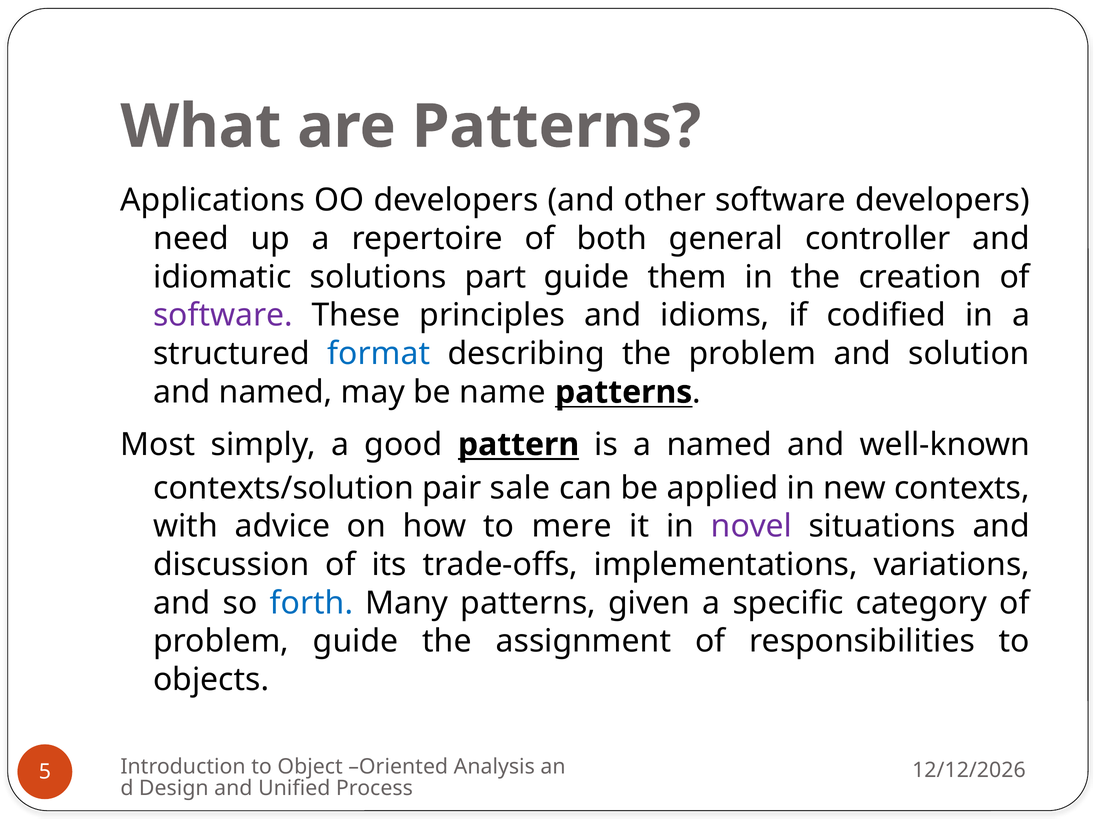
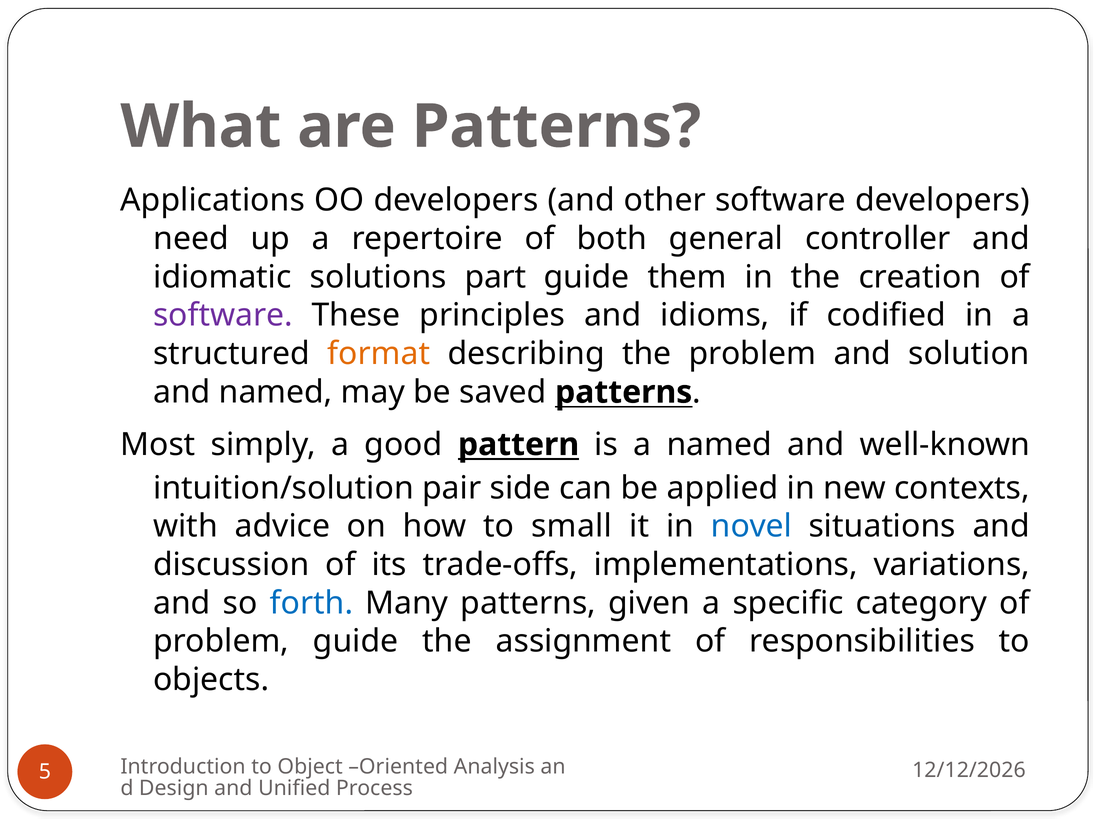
format colour: blue -> orange (379, 354)
name: name -> saved (503, 392)
contexts/solution: contexts/solution -> intuition/solution (284, 488)
sale: sale -> side (520, 488)
mere: mere -> small (572, 526)
novel colour: purple -> blue (752, 526)
